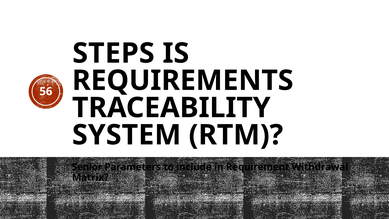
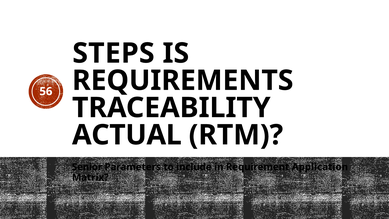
SYSTEM: SYSTEM -> ACTUAL (127, 135)
Withdrawal: Withdrawal -> Application (320, 167)
